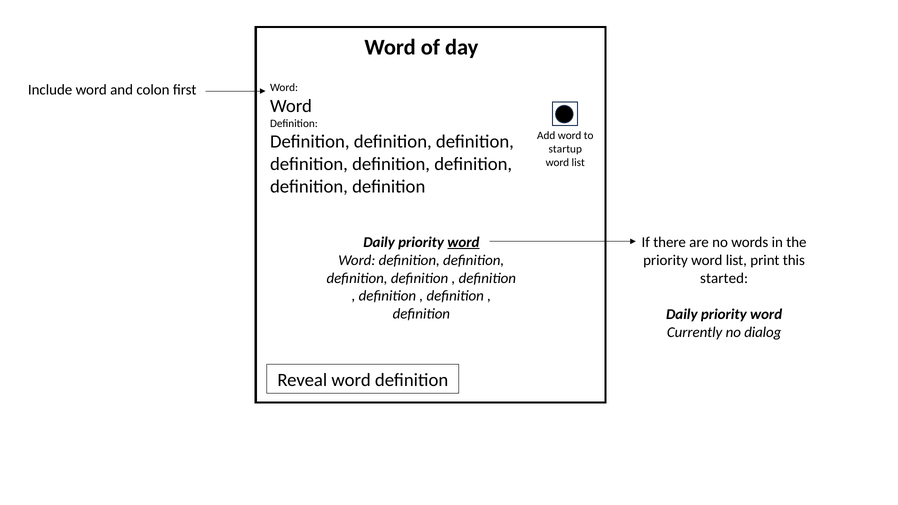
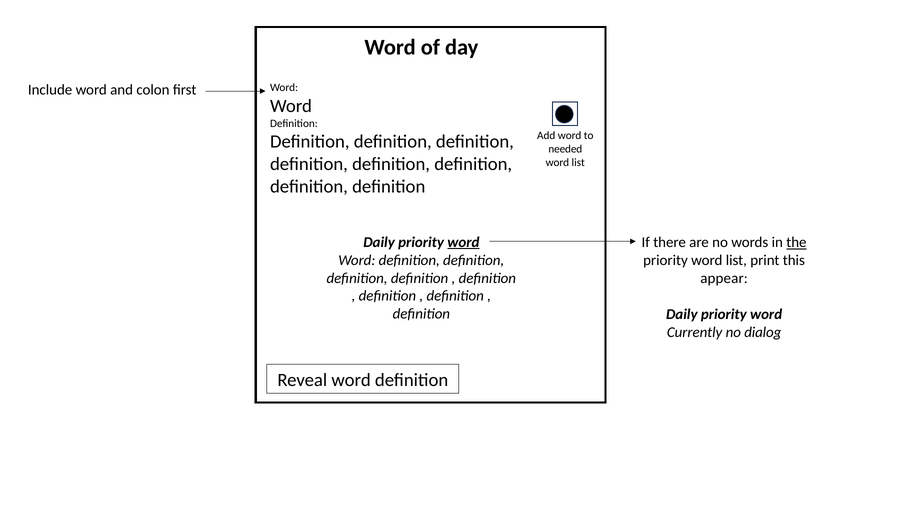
startup: startup -> needed (565, 149)
the underline: none -> present (796, 243)
started: started -> appear (724, 278)
